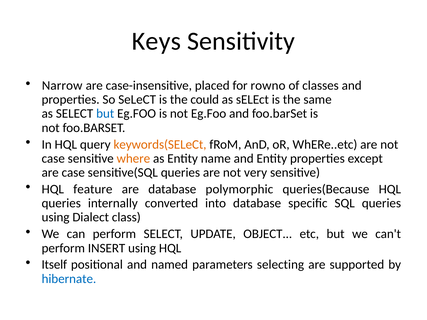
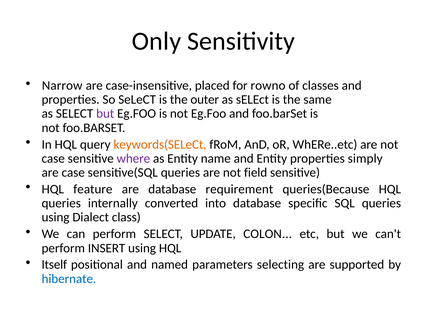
Keys: Keys -> Only (157, 41)
could: could -> outer (205, 100)
but colour: blue -> purple (105, 114)
where colour: orange -> purple (133, 159)
except: except -> simply (365, 159)
very: very -> field (256, 173)
polymorphic: polymorphic -> requirement (239, 189)
OBJECT: OBJECT -> COLON (268, 234)
